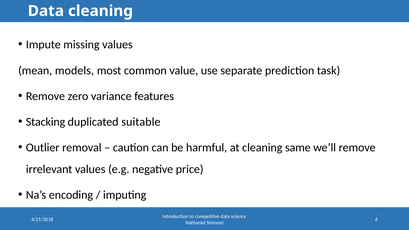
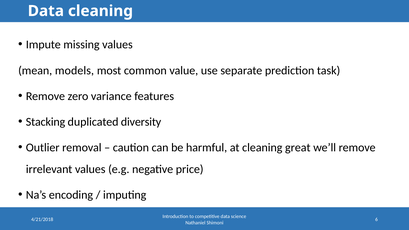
suitable: suitable -> diversity (141, 122)
same: same -> great (298, 148)
